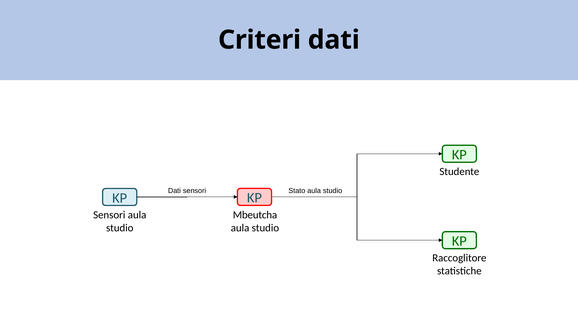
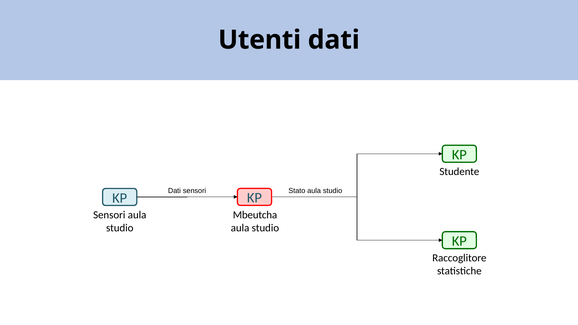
Criteri: Criteri -> Utenti (260, 40)
